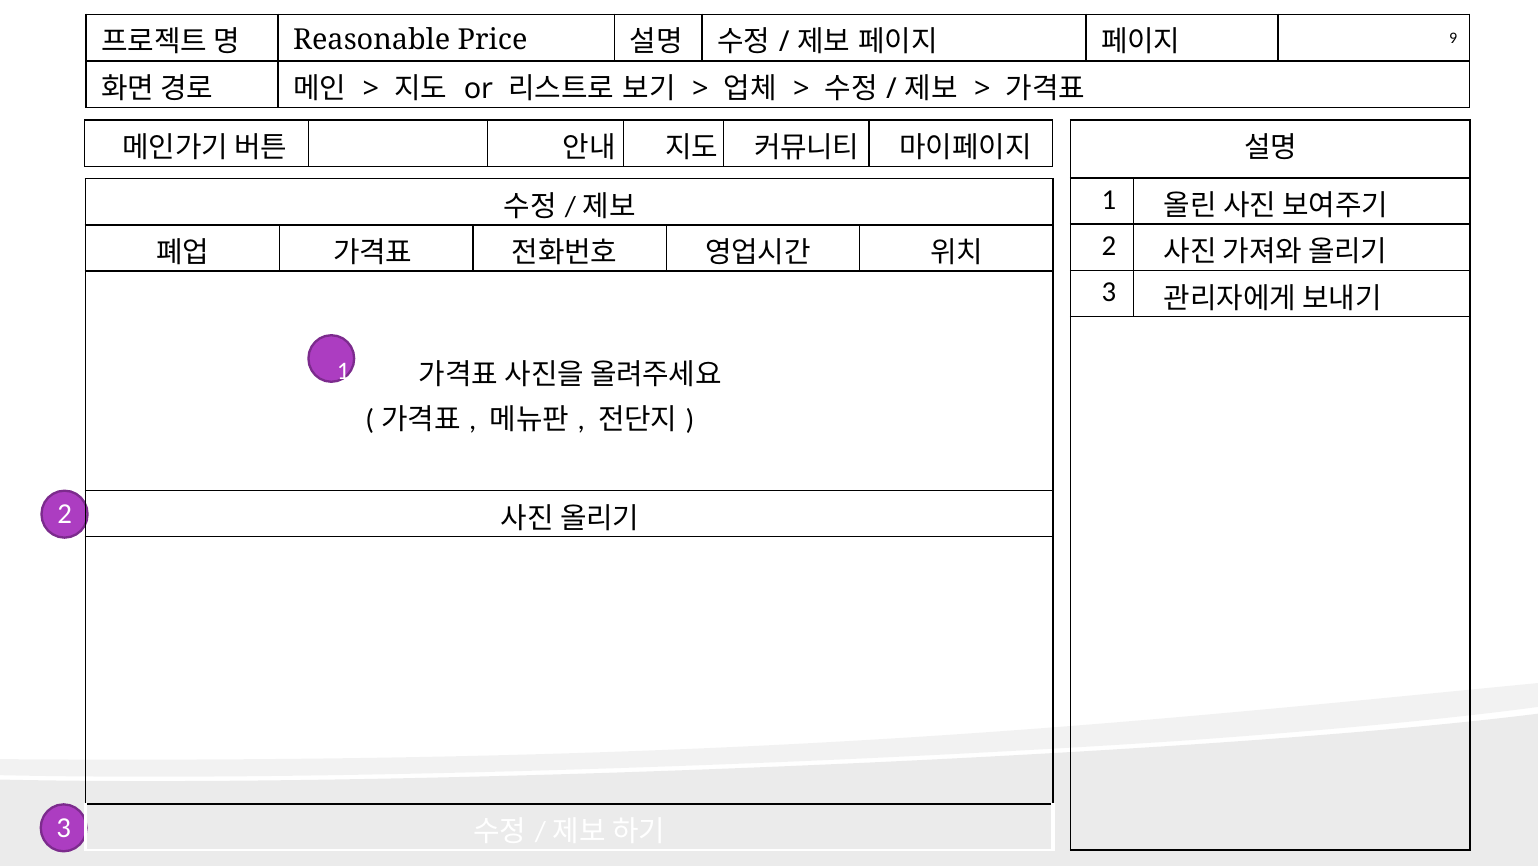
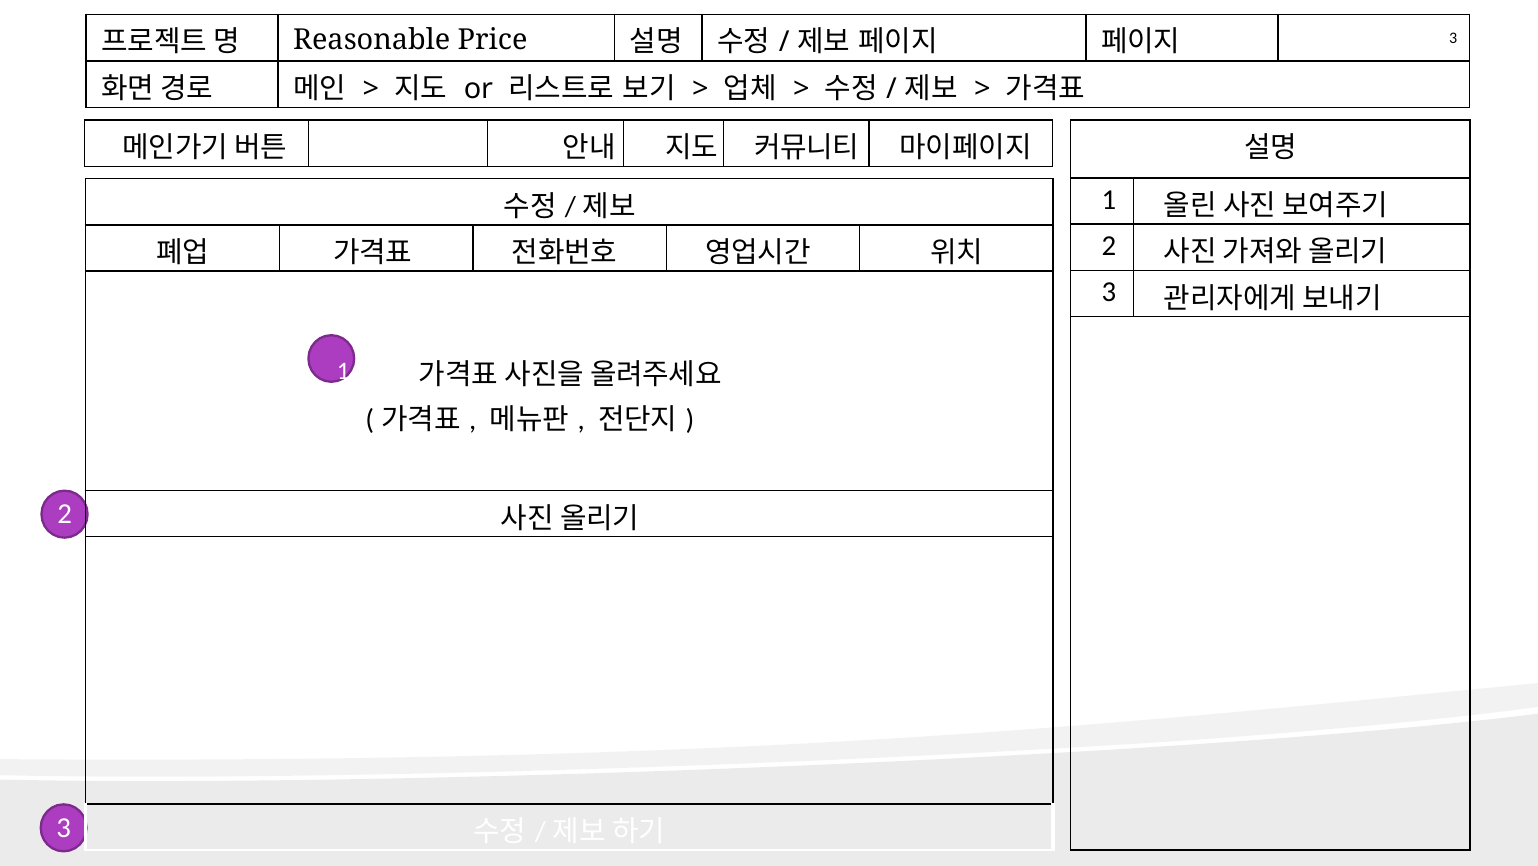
9: 9 -> 3 (1453, 38)
